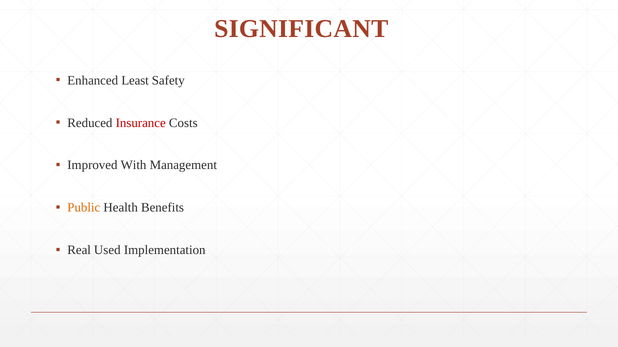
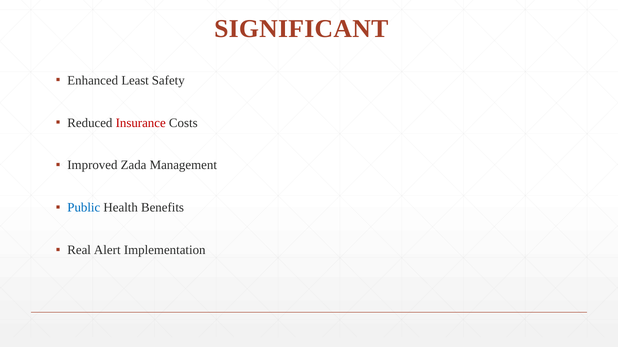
With: With -> Zada (134, 166)
Public colour: orange -> blue (84, 208)
Used: Used -> Alert (107, 251)
